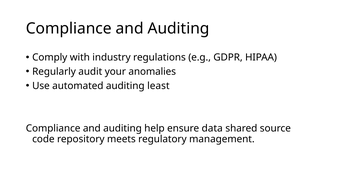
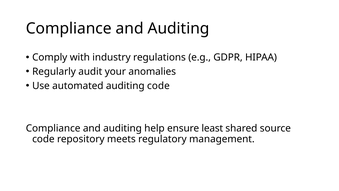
auditing least: least -> code (158, 86)
data: data -> least (212, 128)
